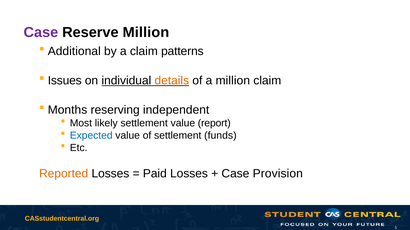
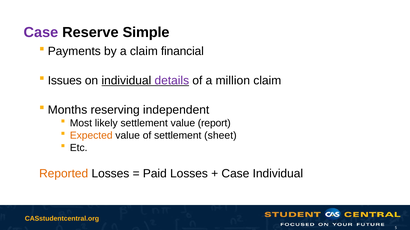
Reserve Million: Million -> Simple (146, 33)
Additional: Additional -> Payments (74, 51)
patterns: patterns -> financial (182, 51)
details colour: orange -> purple (172, 81)
Expected colour: blue -> orange (91, 136)
funds: funds -> sheet (220, 136)
Case Provision: Provision -> Individual (278, 174)
